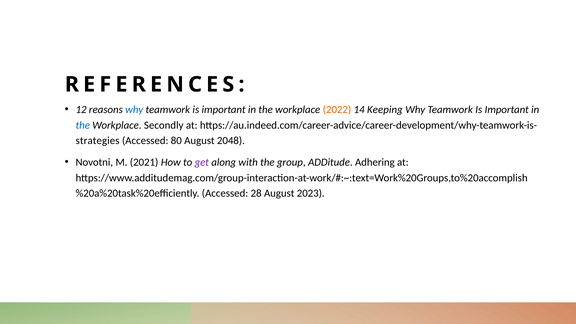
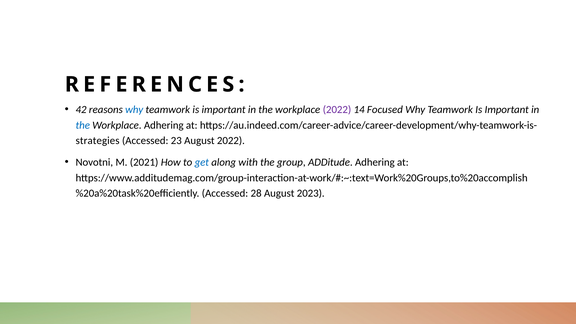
12: 12 -> 42 (81, 110)
2022 colour: orange -> purple (337, 110)
Keeping: Keeping -> Focused (385, 110)
Workplace Secondly: Secondly -> Adhering (164, 125)
80: 80 -> 23 (176, 141)
August 2048: 2048 -> 2022 (231, 141)
get colour: purple -> blue (202, 162)
